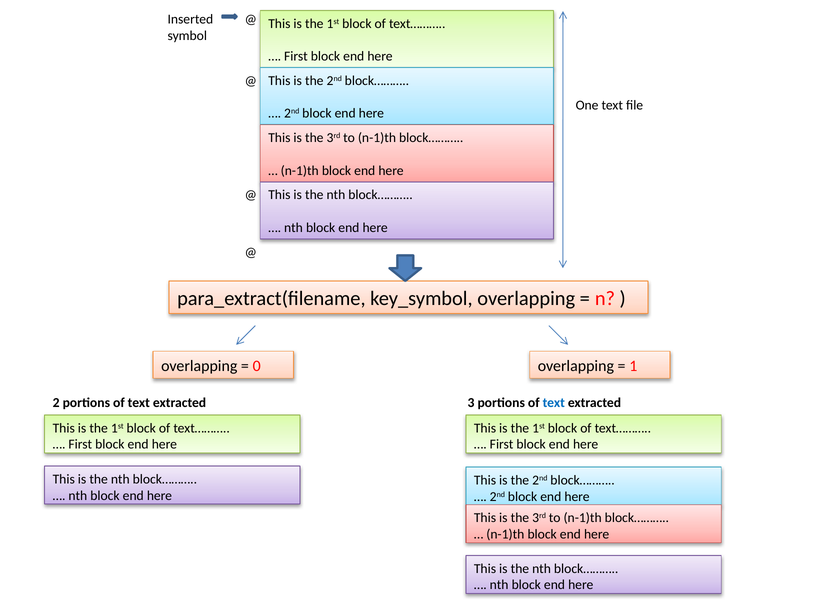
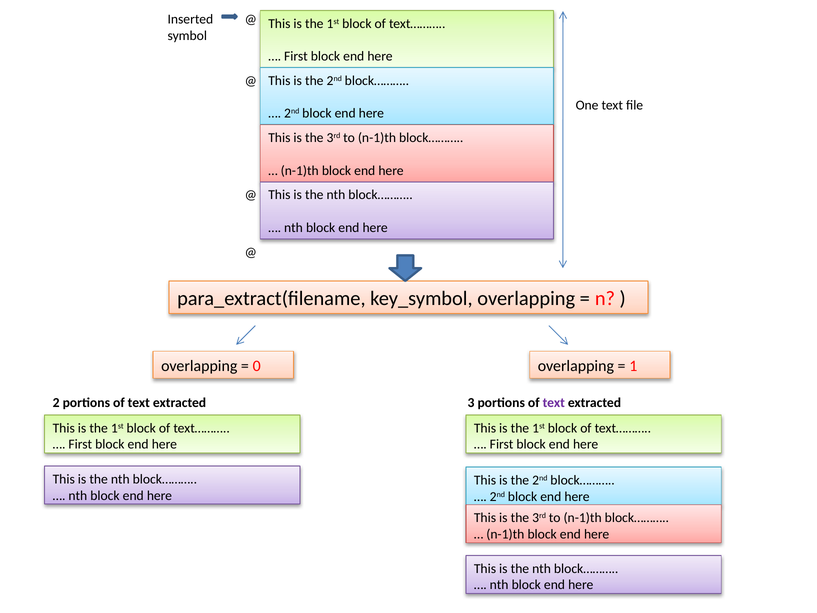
text colour: blue -> purple (554, 402)
